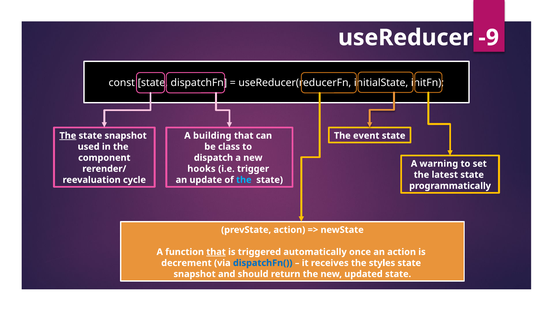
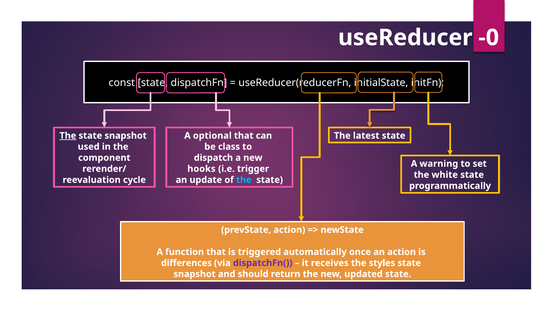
-9: -9 -> -0 (489, 38)
building: building -> optional (212, 136)
event: event -> latest (366, 136)
latest: latest -> white (445, 175)
that underline: present -> none (216, 252)
decrement: decrement -> differences (186, 263)
dispatchFn( colour: blue -> purple (263, 263)
